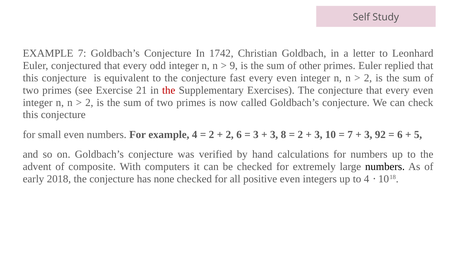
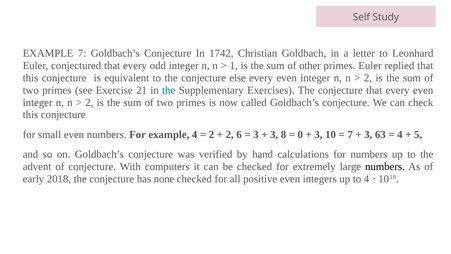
9: 9 -> 1 (234, 66)
fast: fast -> else (238, 78)
the colour: red -> blue (169, 90)
2: 2 -> 0 (300, 134)
92: 92 -> 63 (380, 134)
6: 6 -> 4 (400, 134)
of composite: composite -> conjecture (92, 166)
